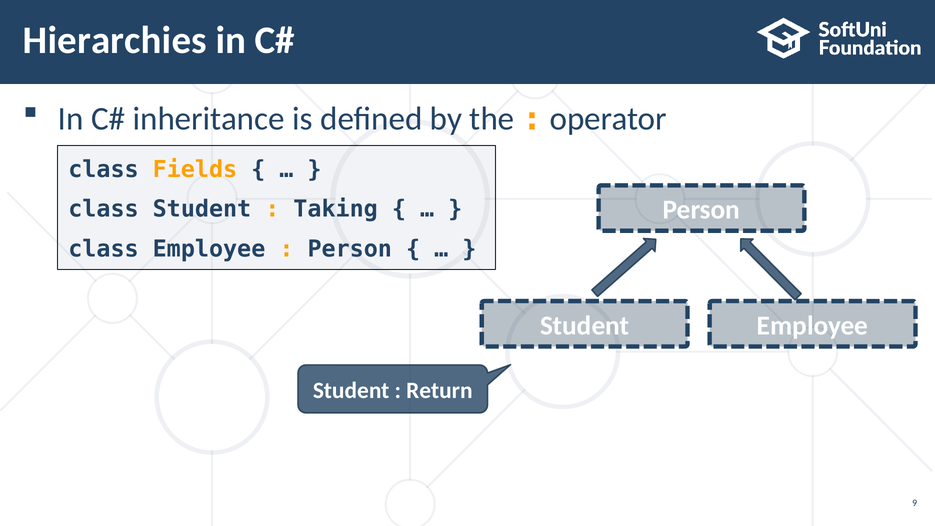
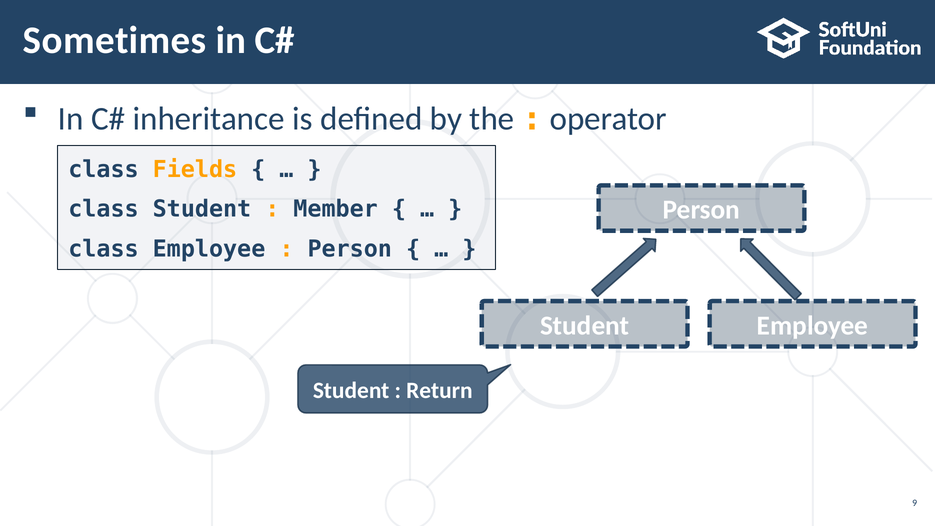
Hierarchies: Hierarchies -> Sometimes (115, 40)
Taking: Taking -> Member (336, 209)
